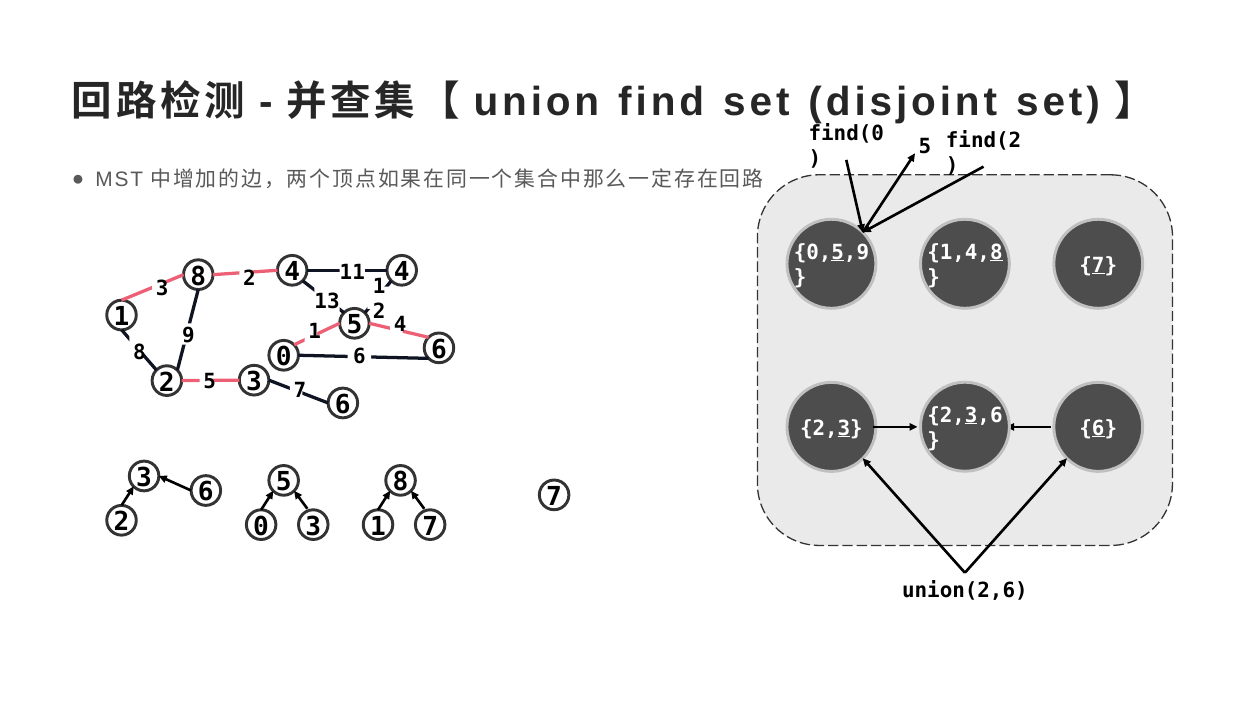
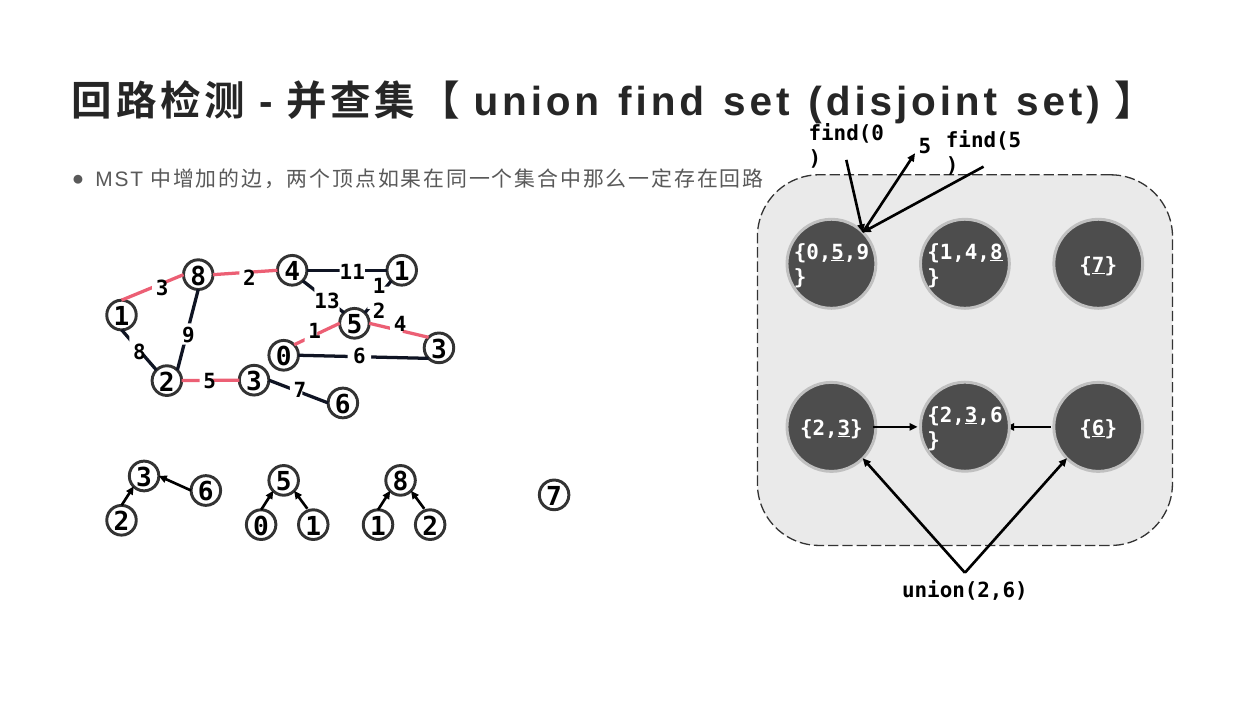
find(2: find(2 -> find(5 (984, 141)
4 4: 4 -> 1 (402, 272)
0 6: 6 -> 3 (439, 350)
0 3: 3 -> 1 (313, 526)
7: 7 -> 2 (430, 526)
